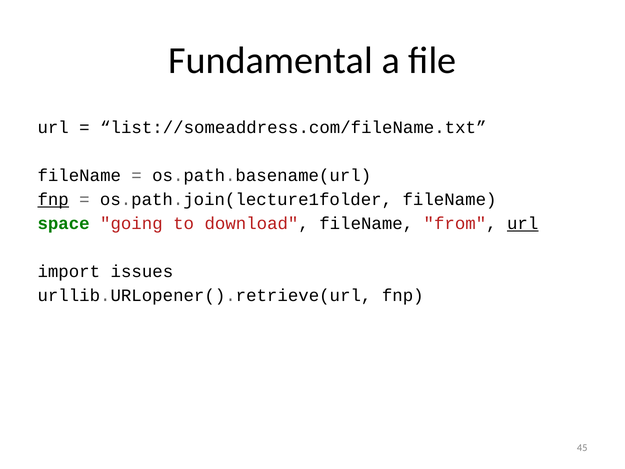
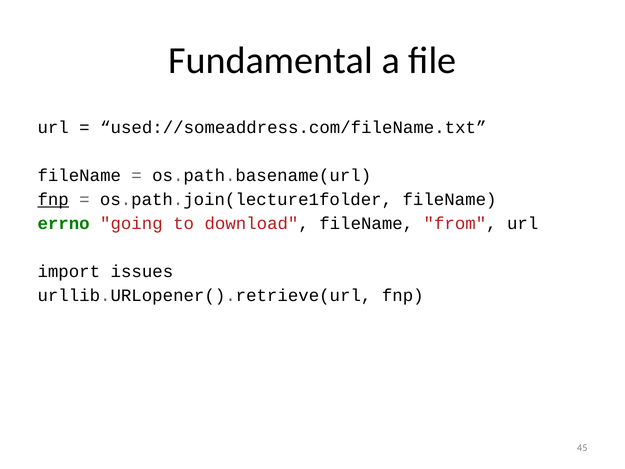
list://someaddress.com/fileName.txt: list://someaddress.com/fileName.txt -> used://someaddress.com/fileName.txt (293, 127)
space: space -> errno (64, 223)
url underline: present -> none (523, 223)
